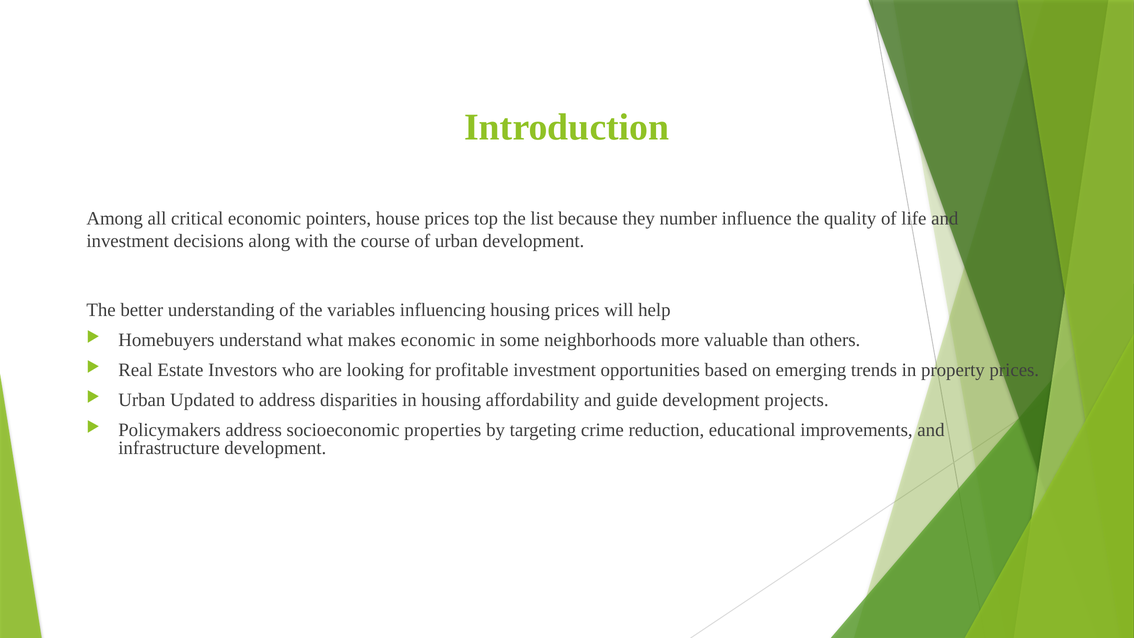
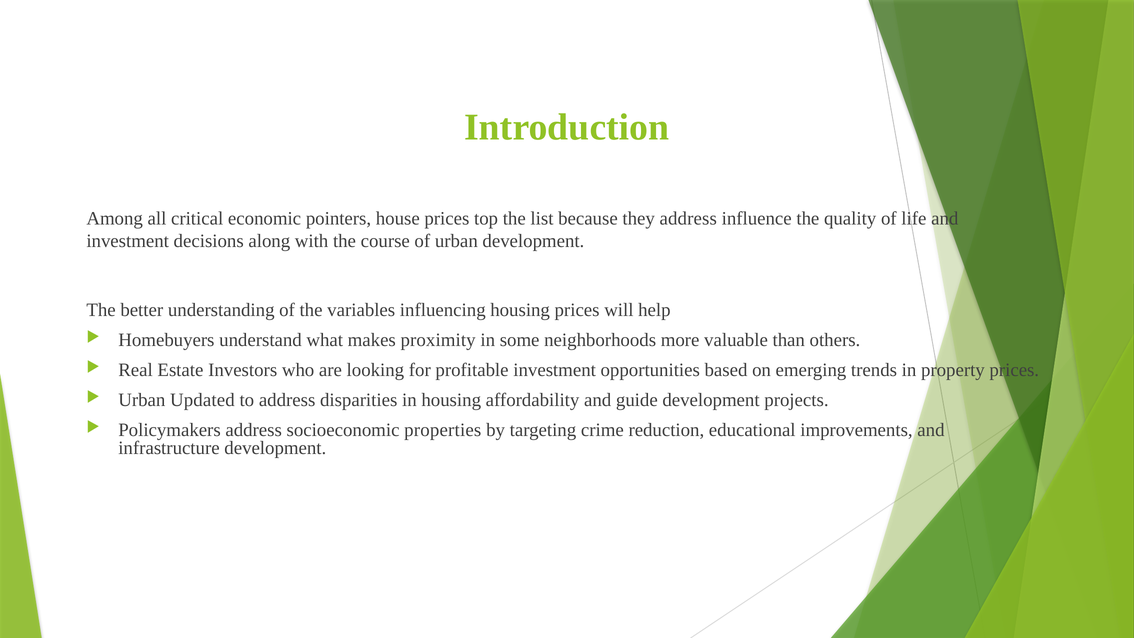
they number: number -> address (688, 218)
makes economic: economic -> proximity (438, 340)
